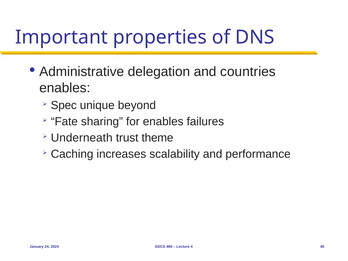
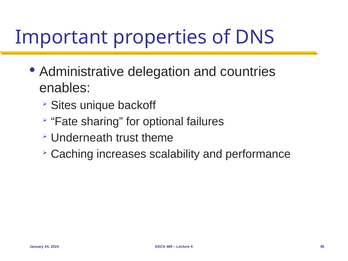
Spec: Spec -> Sites (64, 105)
beyond: beyond -> backoff (137, 105)
for enables: enables -> optional (163, 121)
